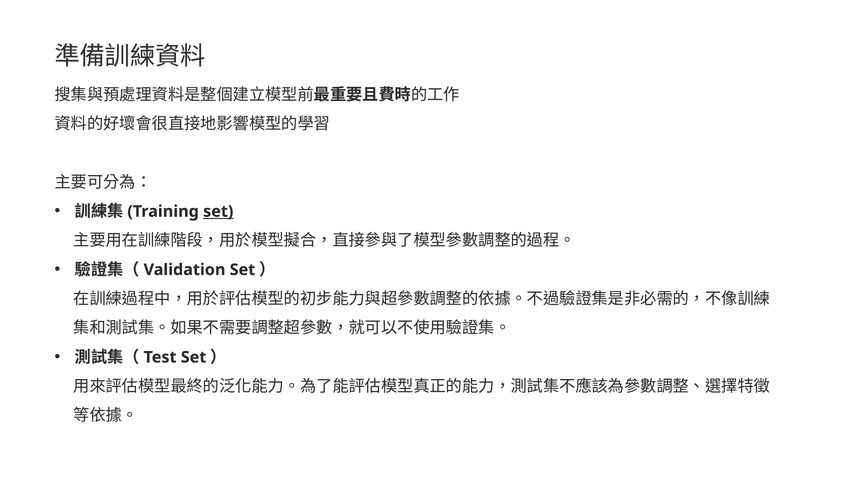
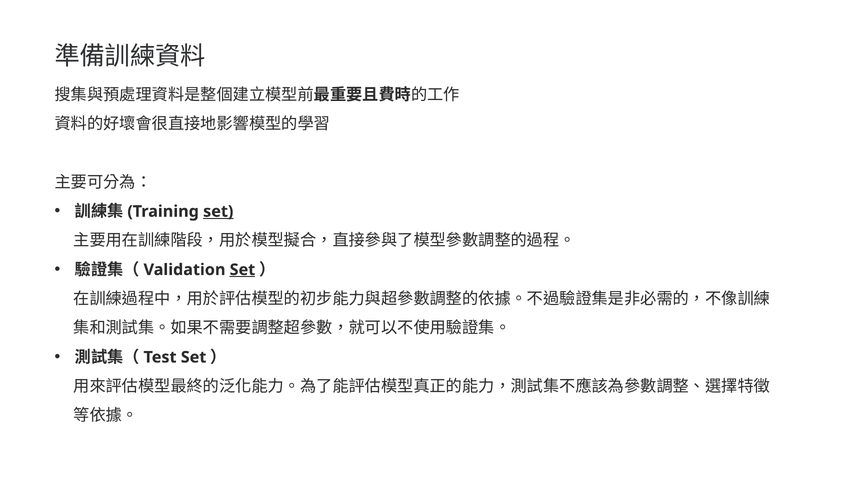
Set underline: none -> present (242, 270)
